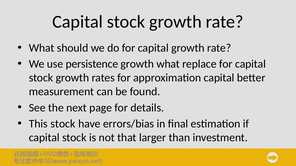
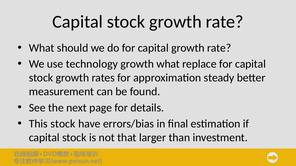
persistence: persistence -> technology (92, 64)
approximation capital: capital -> steady (219, 78)
